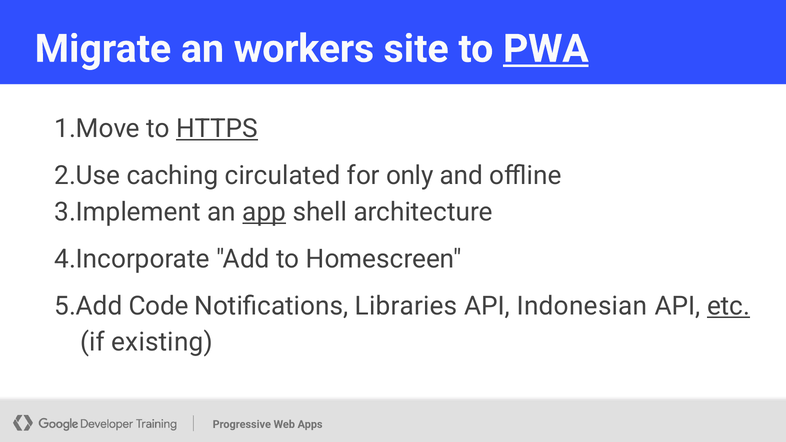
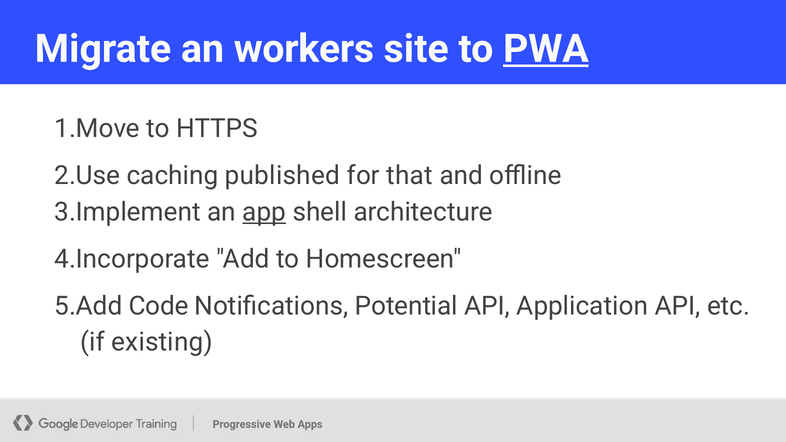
HTTPS underline: present -> none (217, 129)
circulated: circulated -> published (282, 176)
only: only -> that (410, 176)
Libraries: Libraries -> Potential (406, 306)
Indonesian: Indonesian -> Application (582, 306)
etc underline: present -> none (729, 306)
